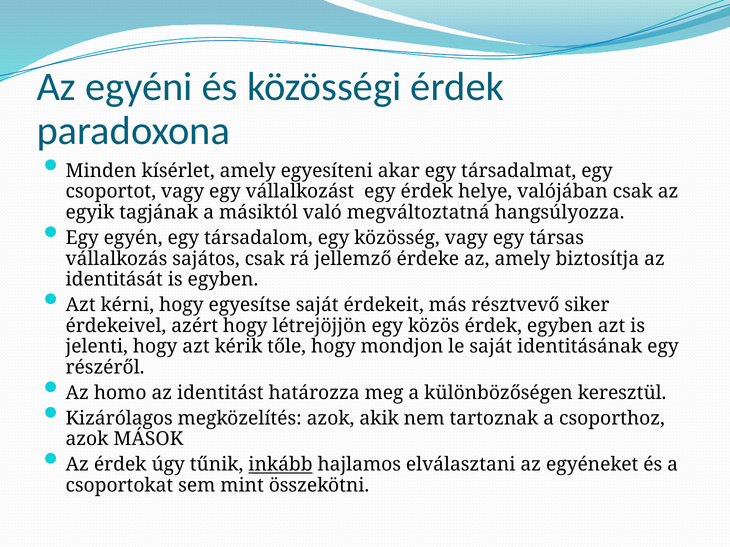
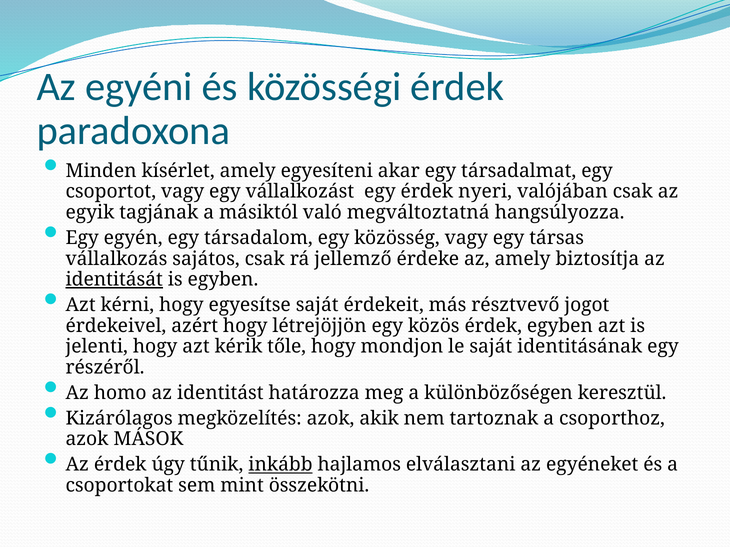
helye: helye -> nyeri (485, 192)
identitását underline: none -> present (114, 280)
siker: siker -> jogot (587, 305)
